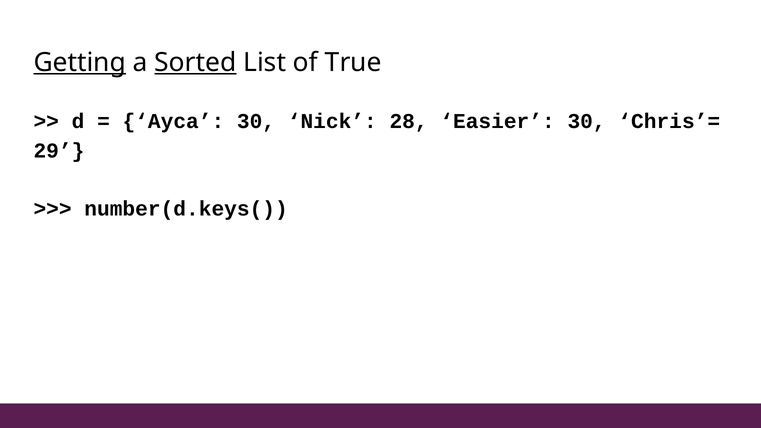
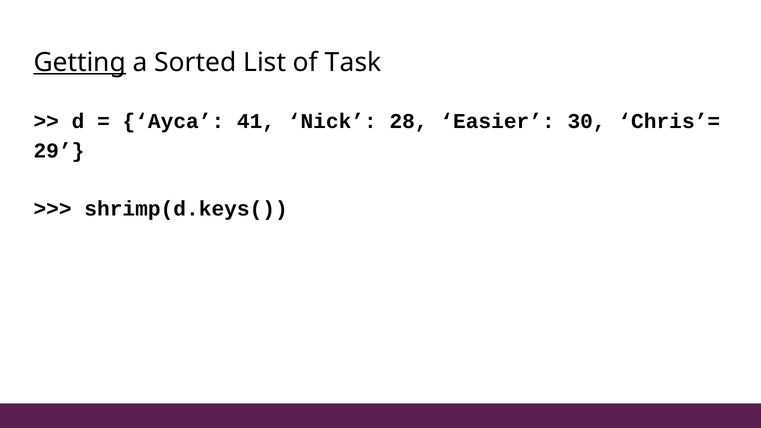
Sorted underline: present -> none (195, 62)
True: True -> Task (353, 62)
Ayca 30: 30 -> 41 (256, 121)
number(d.keys(: number(d.keys( -> shrimp(d.keys( (186, 209)
